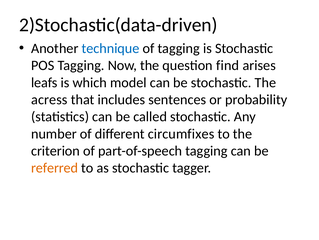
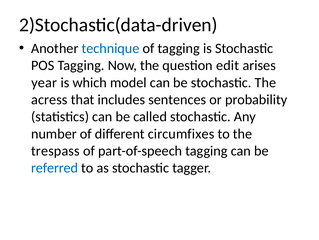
find: find -> edit (228, 65)
leafs: leafs -> year (44, 82)
criterion: criterion -> trespass (55, 150)
referred colour: orange -> blue (55, 167)
